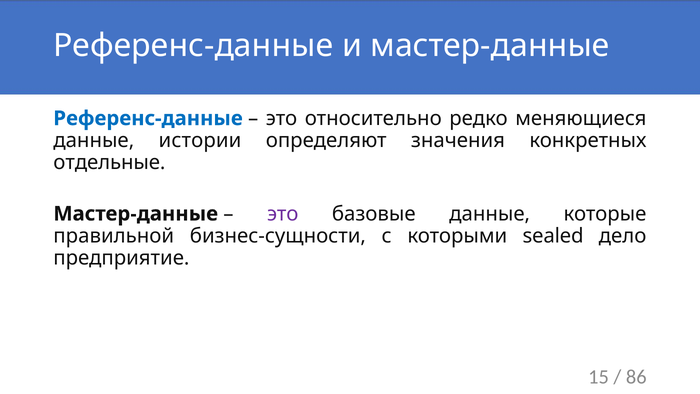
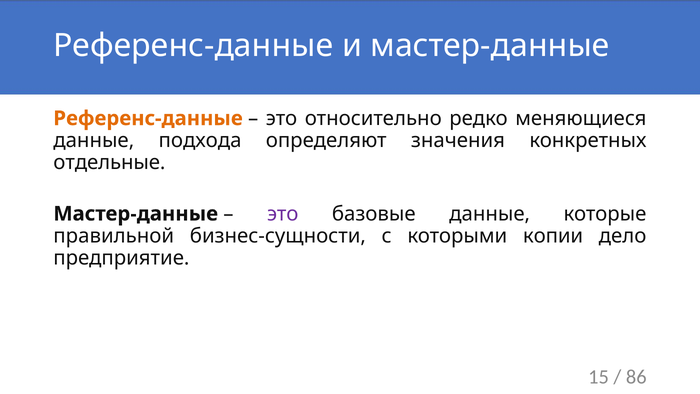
Референс-данные colour: blue -> orange (148, 118)
истории: истории -> подхода (200, 140)
sealed: sealed -> копии (553, 236)
